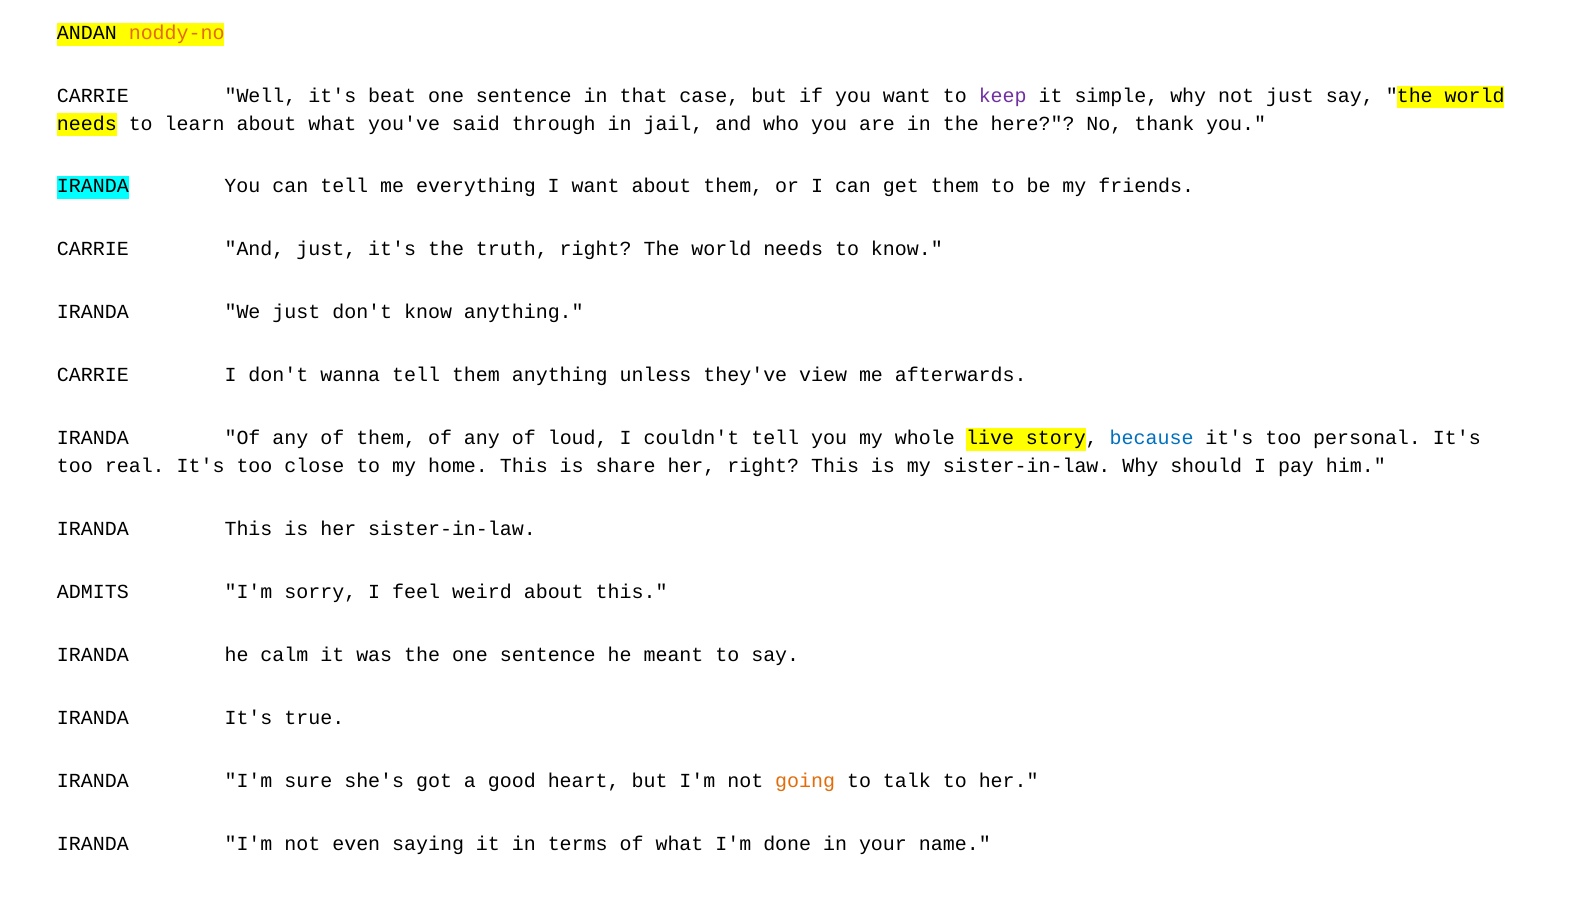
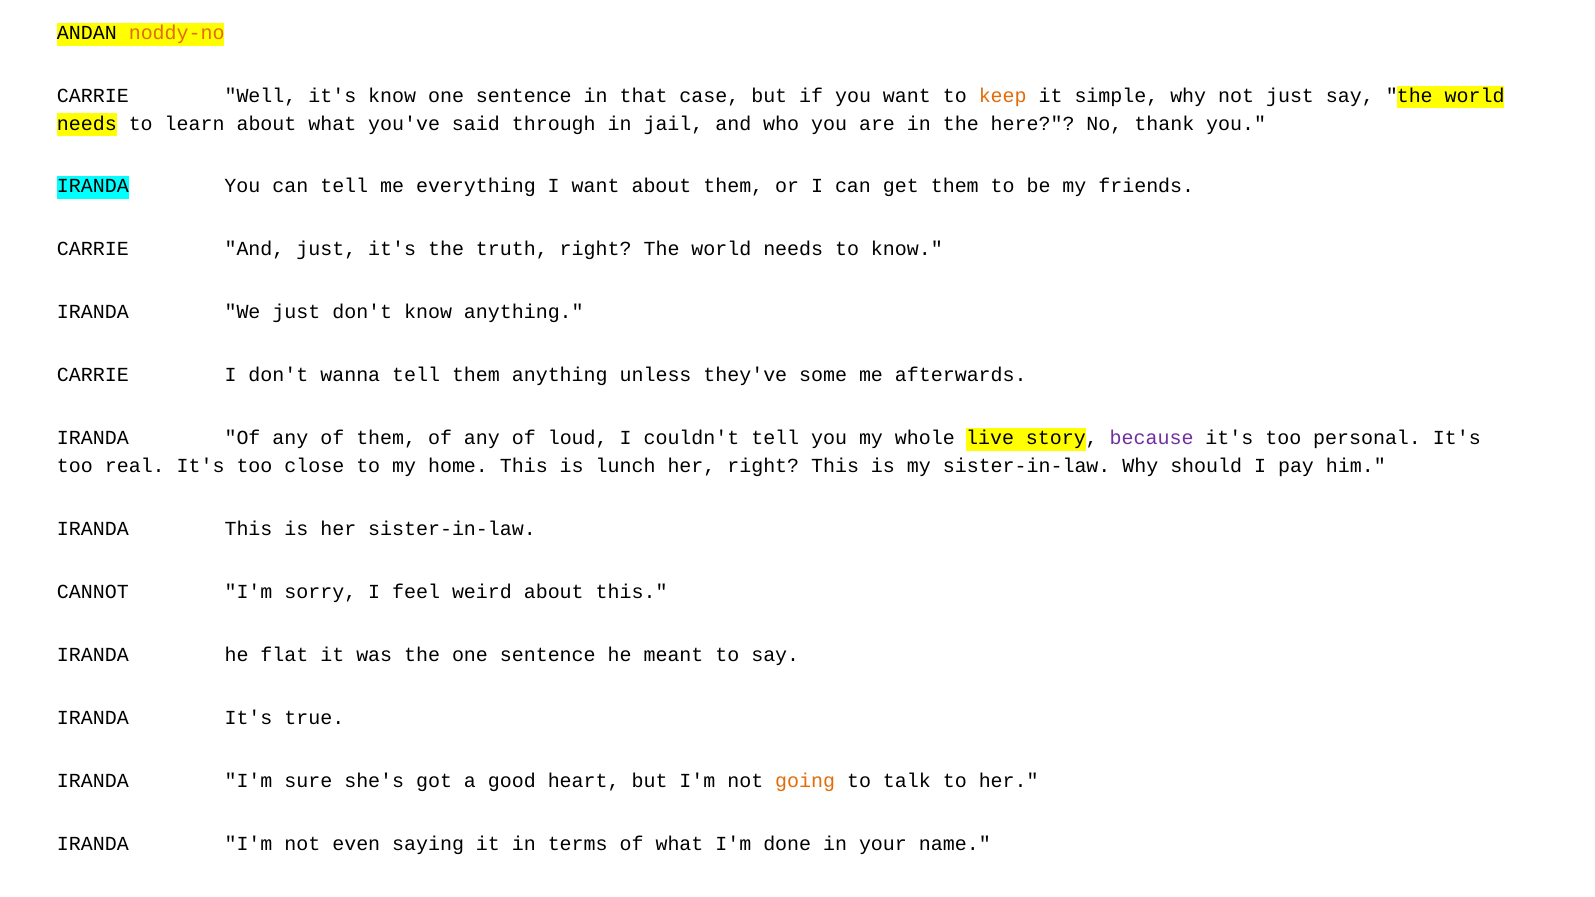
it's beat: beat -> know (392, 96)
keep colour: purple -> orange (1003, 96)
view: view -> some (823, 375)
because colour: blue -> purple (1152, 438)
share: share -> lunch (626, 466)
ADMITS: ADMITS -> CANNOT (93, 592)
calm: calm -> flat (284, 655)
